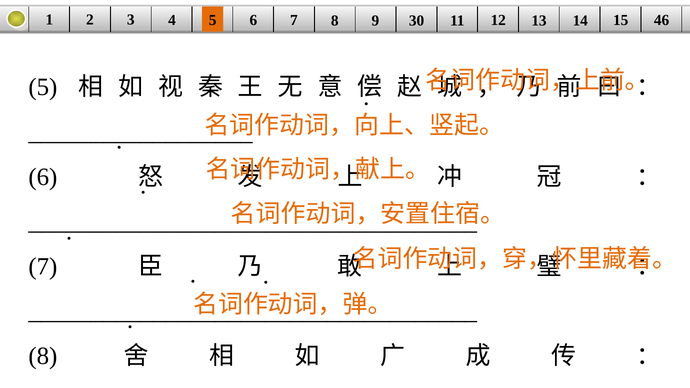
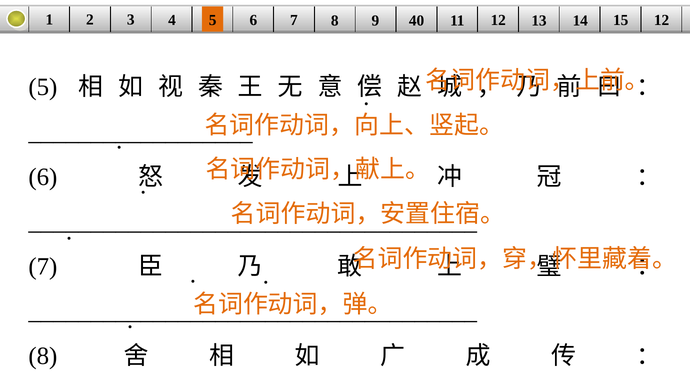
30: 30 -> 40 (417, 21)
15 46: 46 -> 12 (662, 20)
